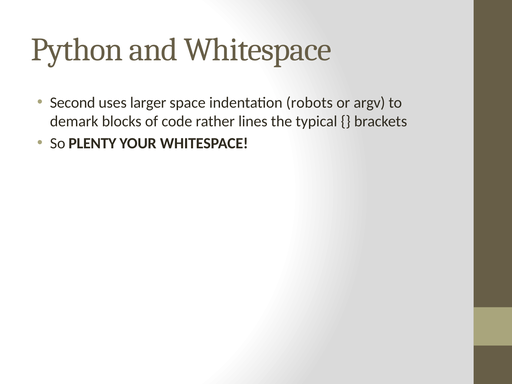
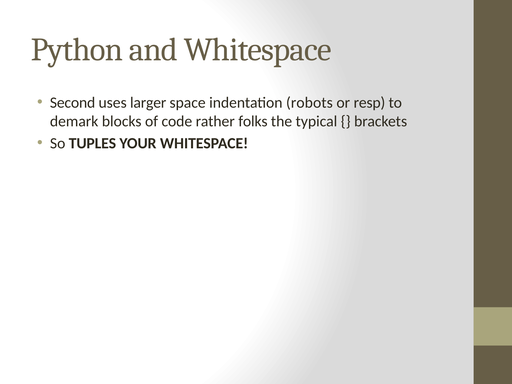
argv: argv -> resp (369, 103)
lines: lines -> folks (253, 121)
PLENTY: PLENTY -> TUPLES (92, 143)
